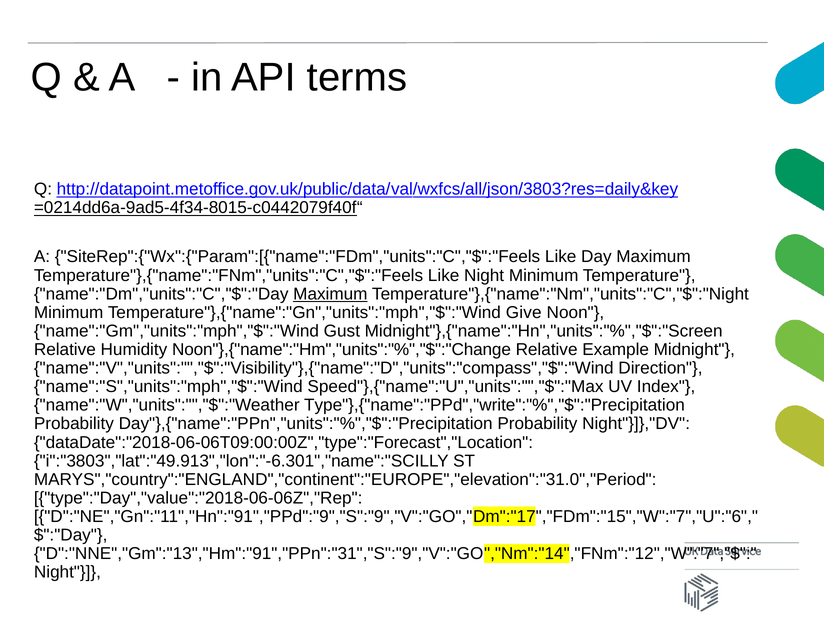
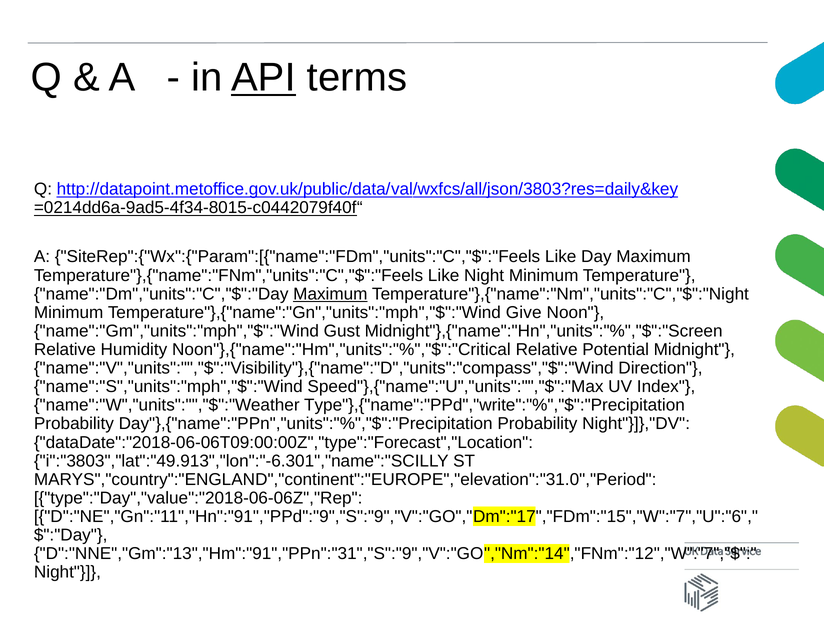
API underline: none -> present (264, 78)
Noon"},{"name":"Hm","units":"%","$":"Change: Noon"},{"name":"Hm","units":"%","$":"Change -> Noon"},{"name":"Hm","units":"%","$":"Critical (341, 350)
Example: Example -> Potential (616, 350)
